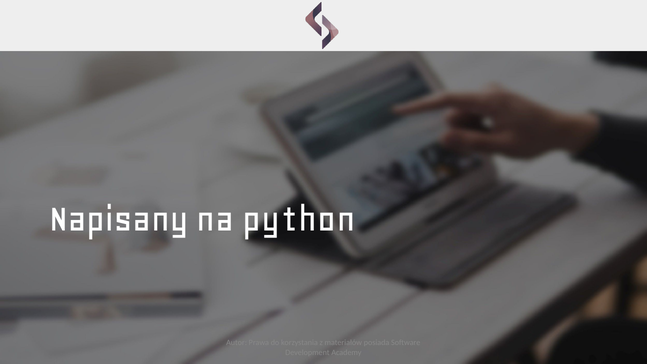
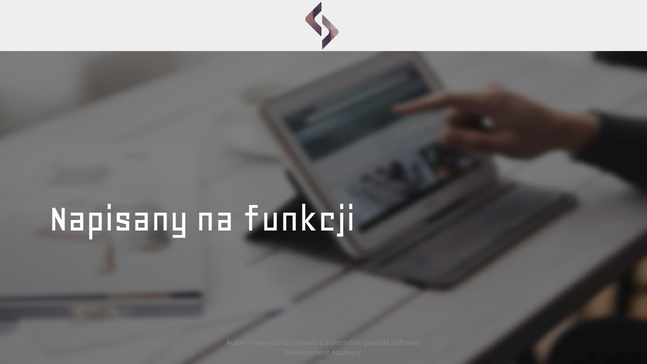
python: python -> funkcji (299, 218)
